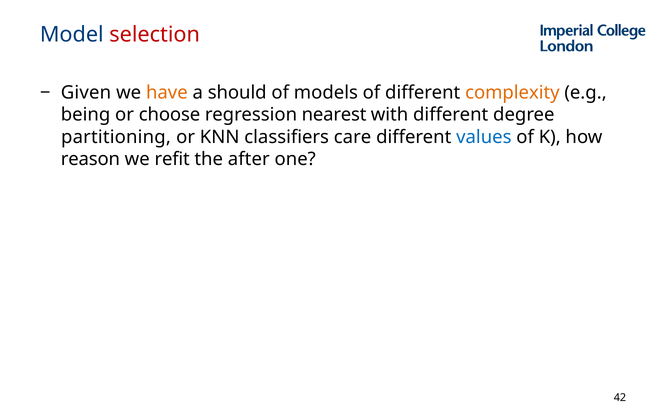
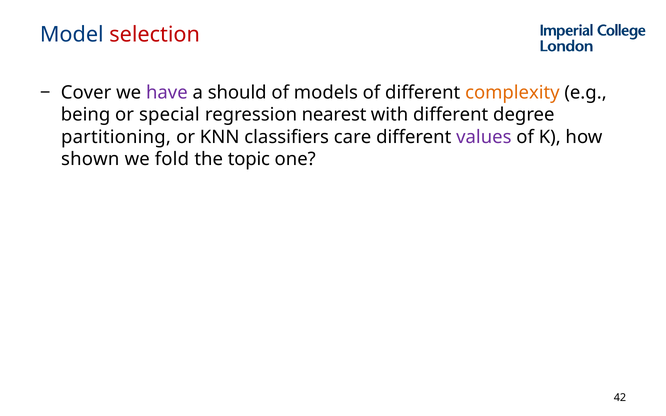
Given: Given -> Cover (86, 93)
have colour: orange -> purple (167, 93)
choose: choose -> special (169, 115)
values colour: blue -> purple (484, 137)
reason: reason -> shown (90, 159)
refit: refit -> fold (172, 159)
after: after -> topic (249, 159)
